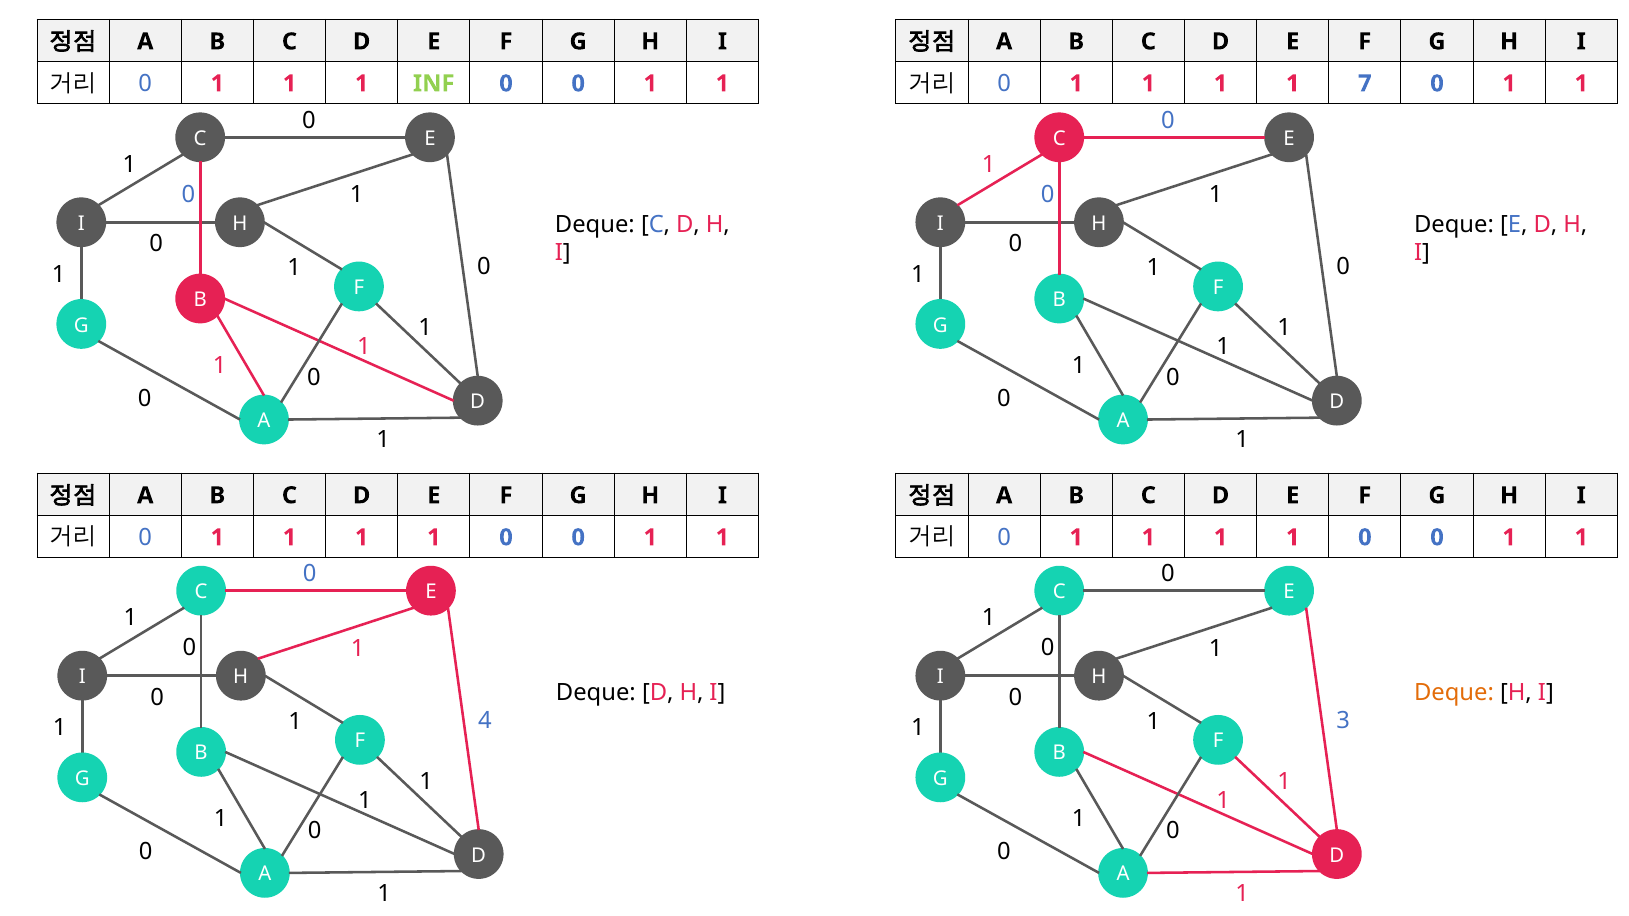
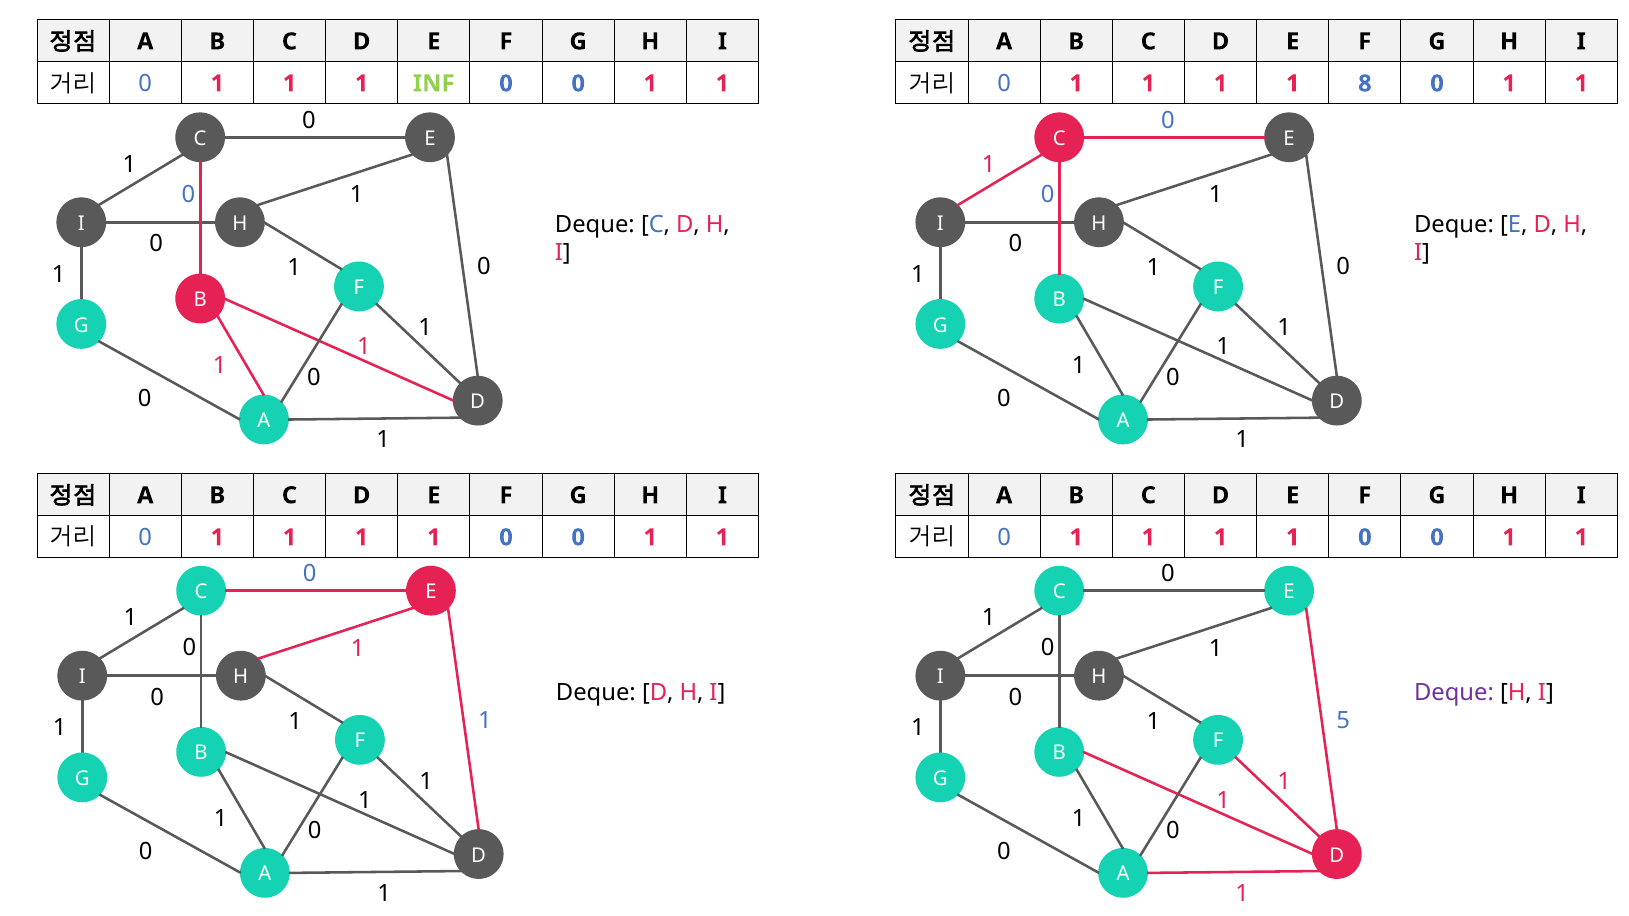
7: 7 -> 8 (1365, 84)
Deque colour: orange -> purple (1454, 692)
4: 4 -> 1 (485, 721)
3: 3 -> 5 (1343, 721)
